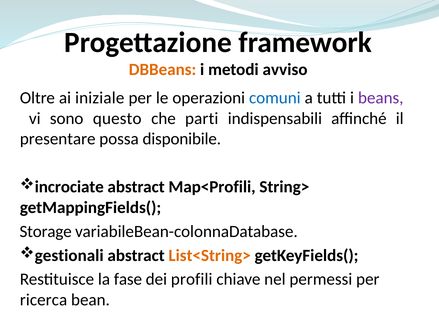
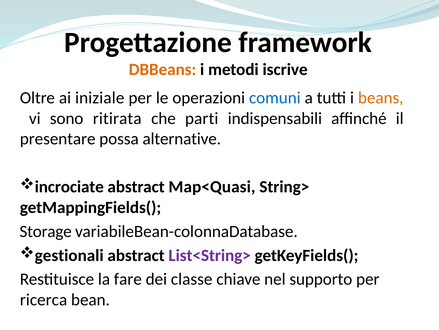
avviso: avviso -> iscrive (285, 69)
beans colour: purple -> orange (381, 98)
questo: questo -> ritirata (117, 118)
disponibile: disponibile -> alternative (182, 139)
Map<Profili: Map<Profili -> Map<Quasi (212, 186)
List<String> colour: orange -> purple (210, 255)
fase: fase -> fare (128, 279)
profili: profili -> classe (192, 279)
permessi: permessi -> supporto (321, 279)
